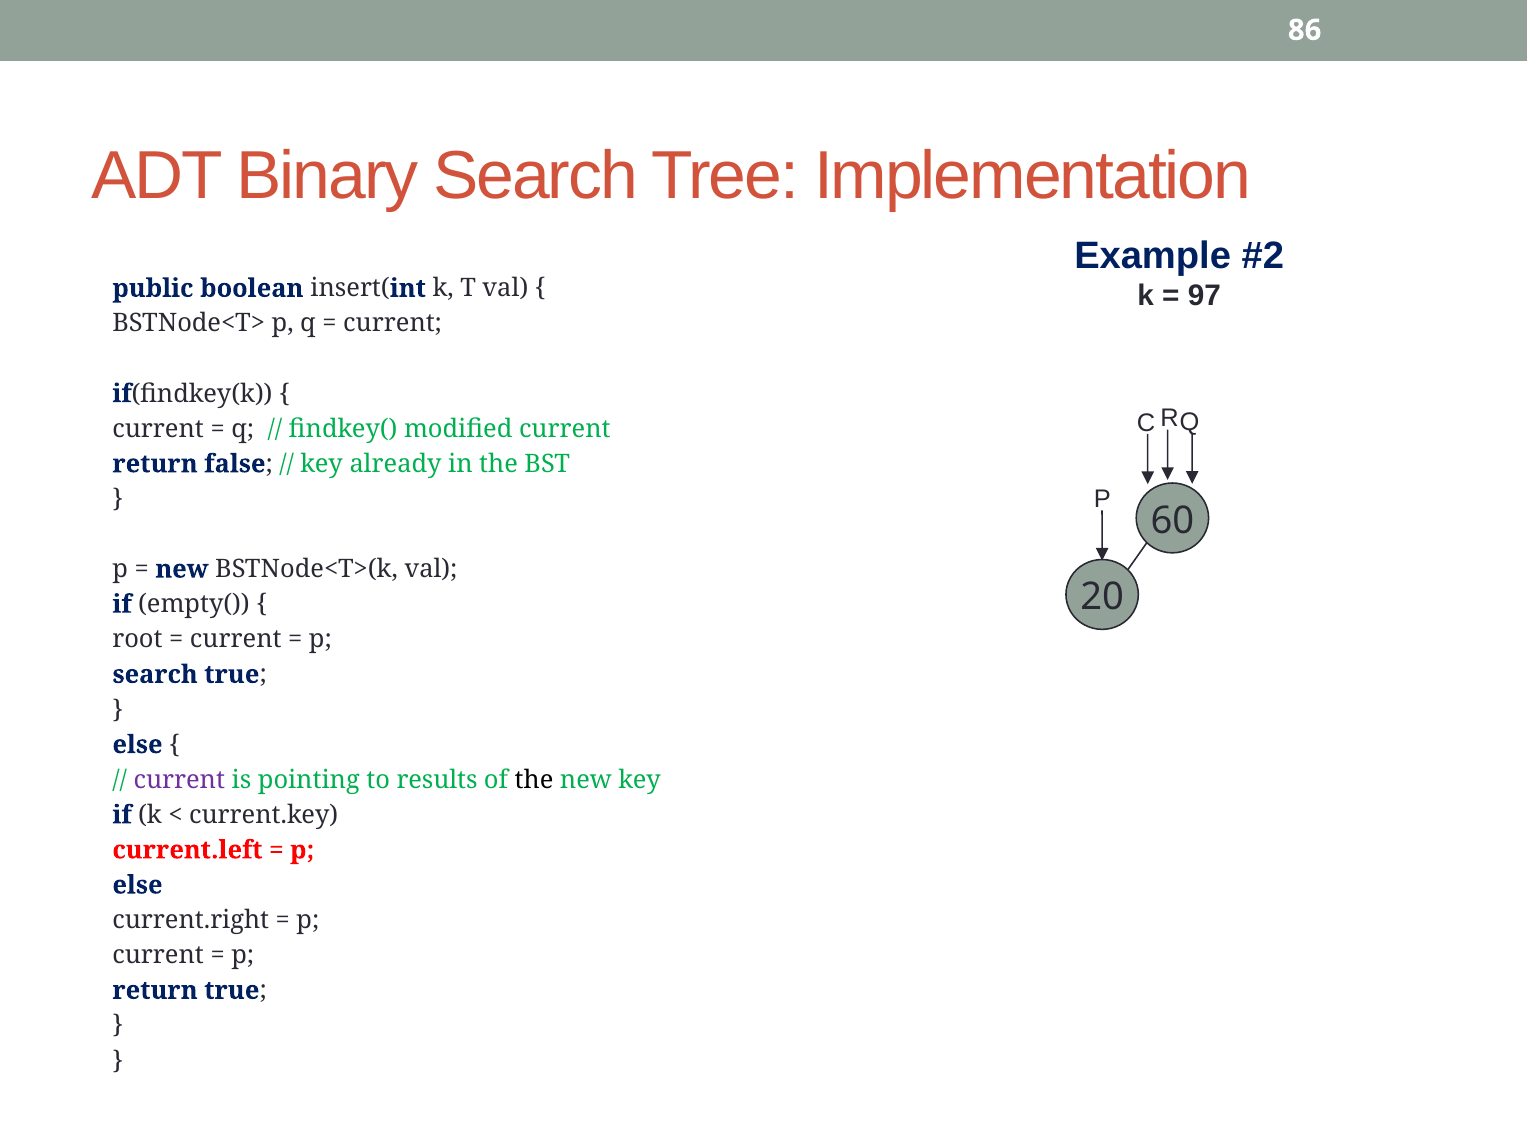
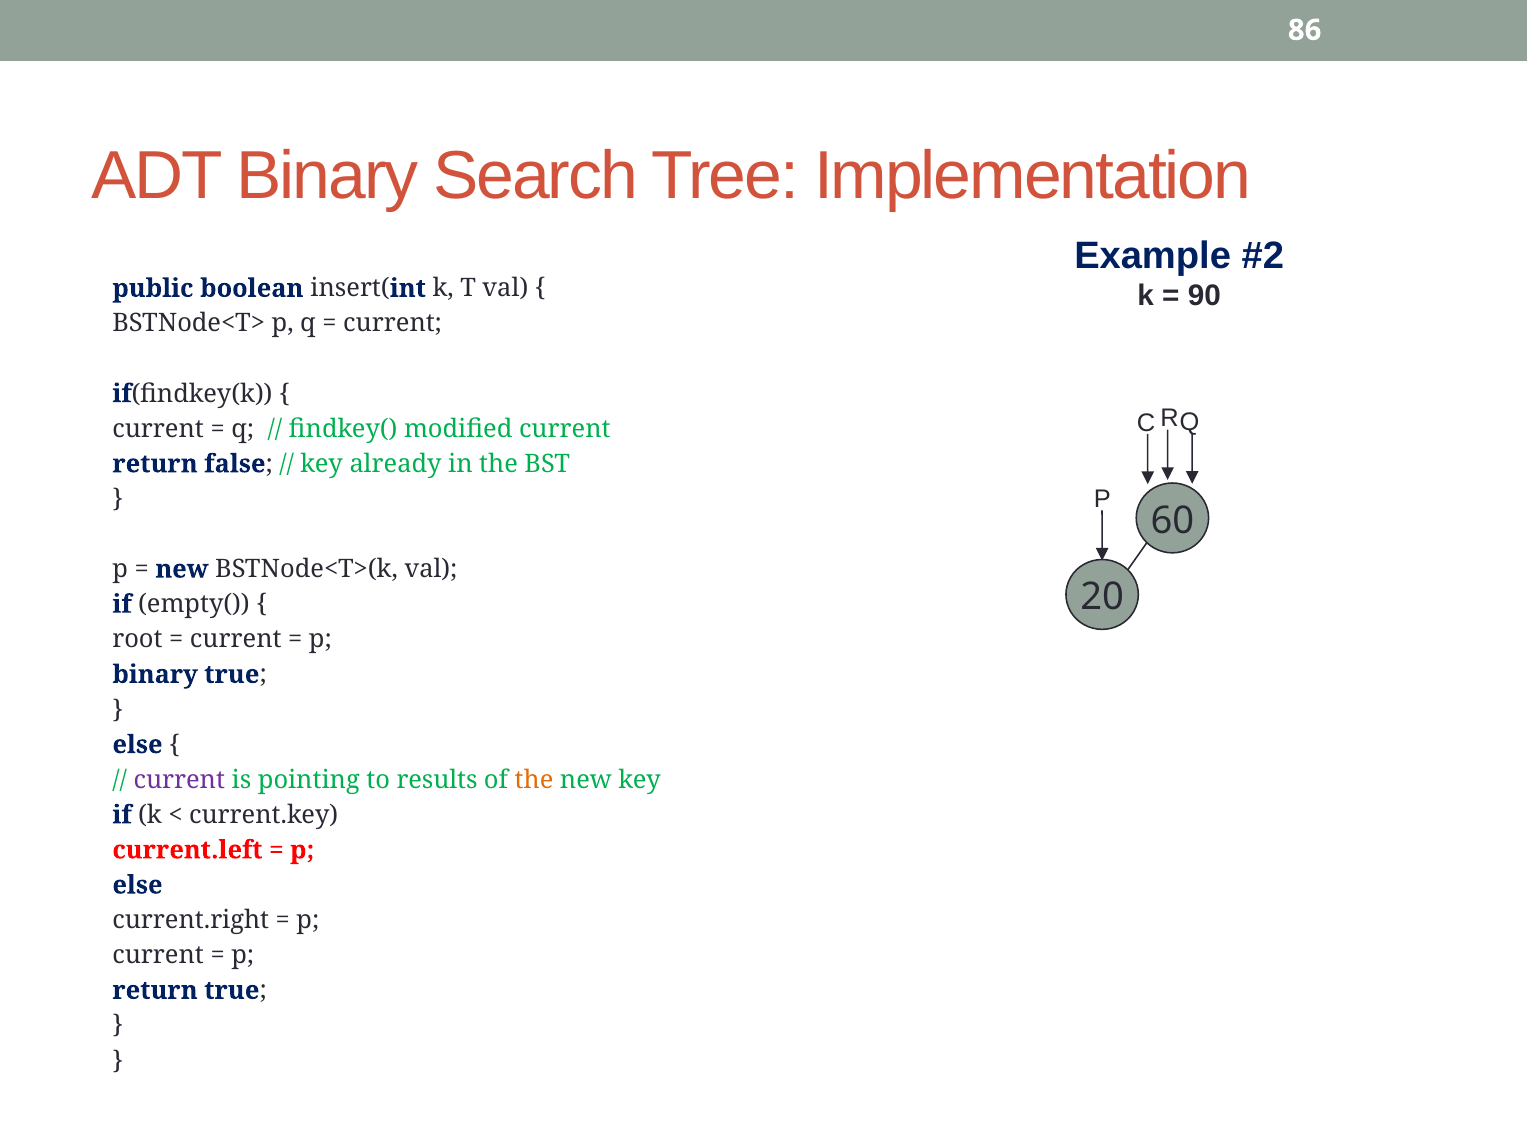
97: 97 -> 90 (1204, 296)
search: search -> binary (155, 675)
the colour: black -> orange (534, 780)
